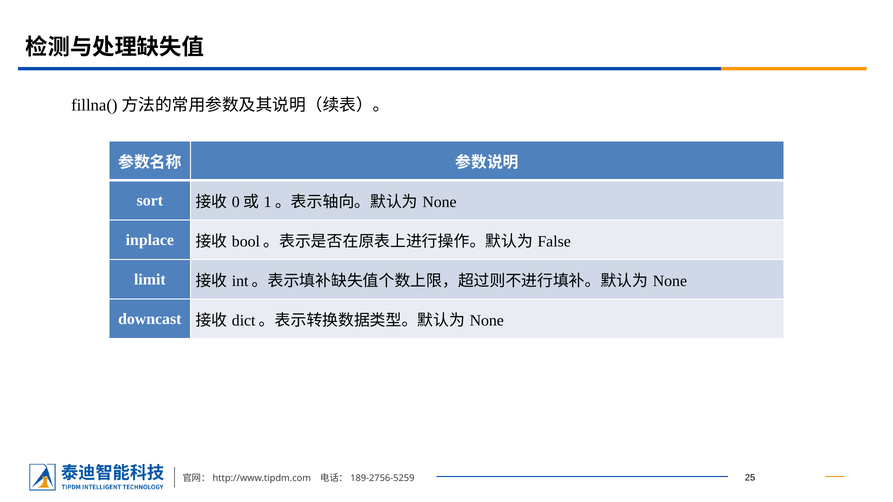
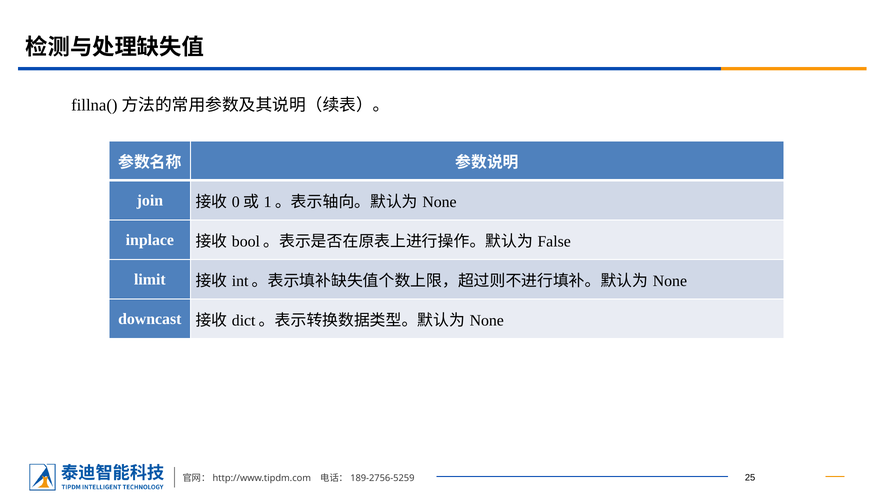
sort: sort -> join (150, 200)
